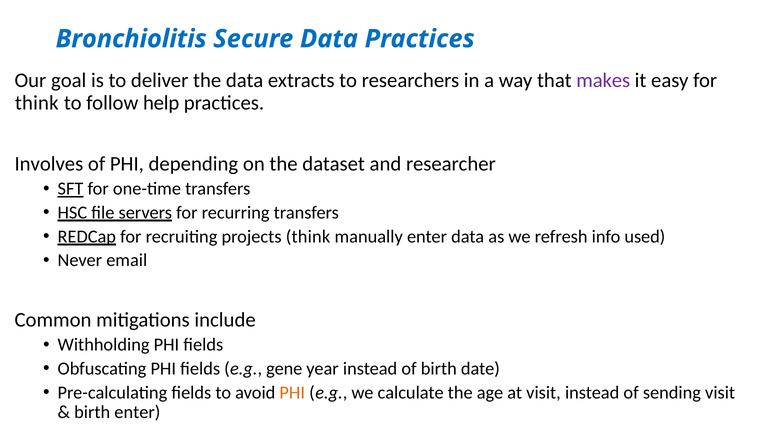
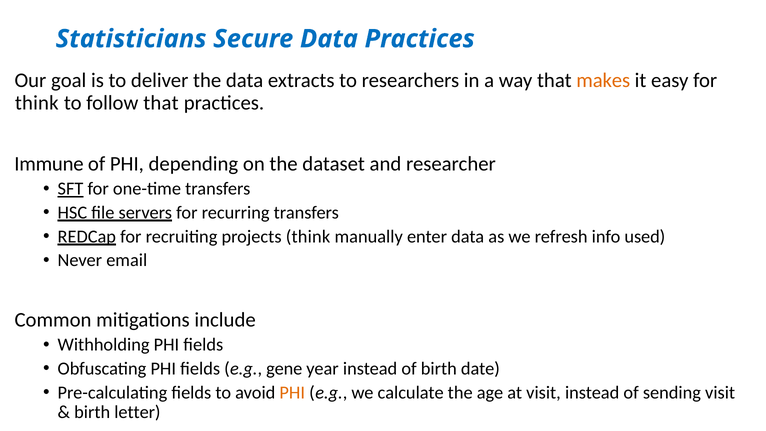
Bronchiolitis: Bronchiolitis -> Statisticians (131, 39)
makes colour: purple -> orange (603, 81)
follow help: help -> that (161, 103)
Involves: Involves -> Immune (49, 164)
birth enter: enter -> letter (137, 412)
